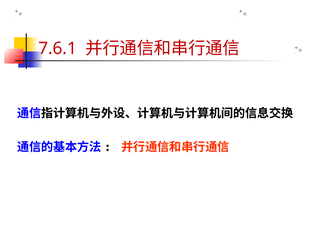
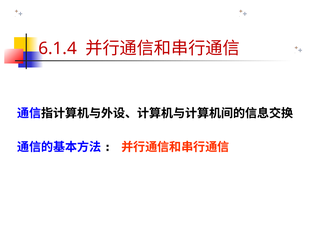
7.6.1: 7.6.1 -> 6.1.4 (58, 48)
